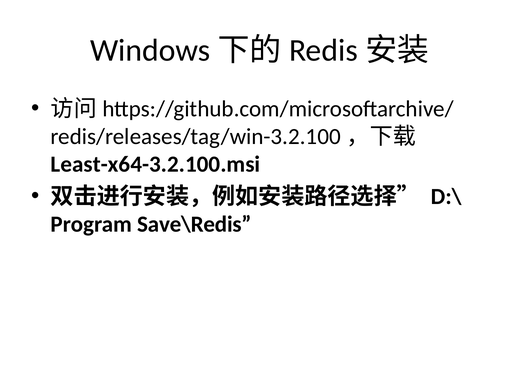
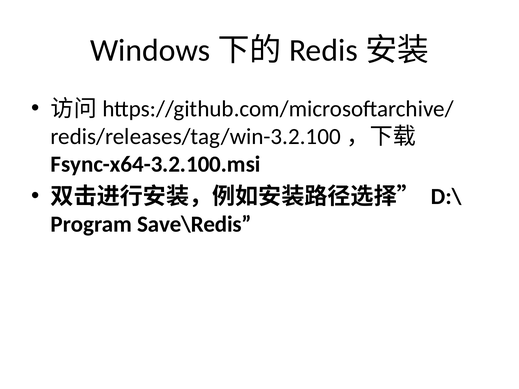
Least-x64-3.2.100.msi: Least-x64-3.2.100.msi -> Fsync-x64-3.2.100.msi (156, 164)
